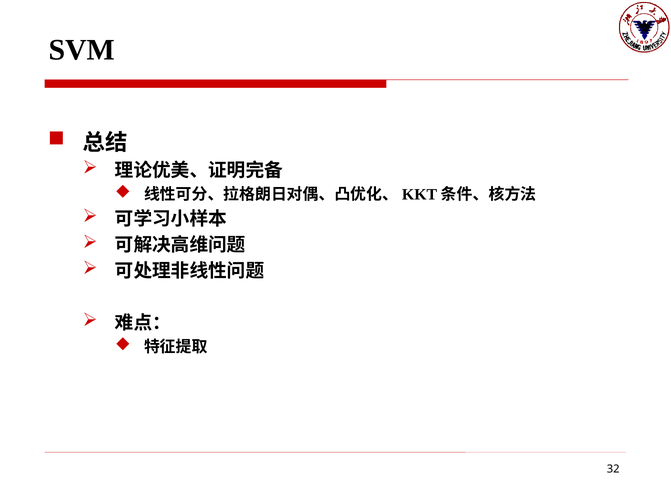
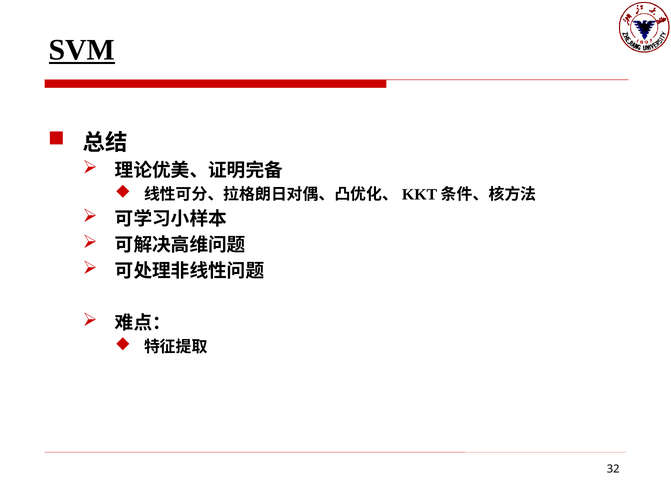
SVM underline: none -> present (82, 50)
